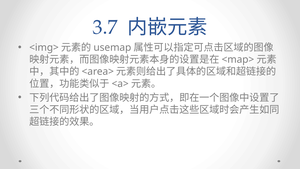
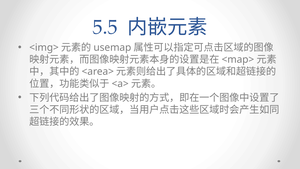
3.7: 3.7 -> 5.5 (105, 27)
